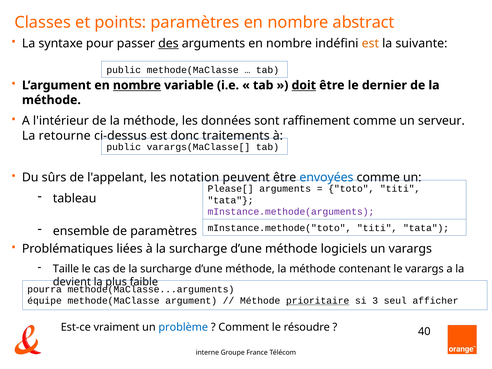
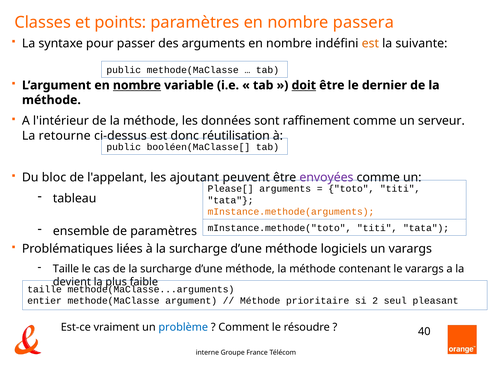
abstract: abstract -> passera (363, 22)
des underline: present -> none (168, 43)
traitements: traitements -> réutilisation (236, 136)
varargs(MaClasse[: varargs(MaClasse[ -> booléen(MaClasse[ (198, 147)
sûrs: sûrs -> bloc (54, 178)
notation: notation -> ajoutant (194, 178)
envoyées colour: blue -> purple (326, 178)
mInstance.methode(arguments colour: purple -> orange (291, 212)
pourra: pourra -> taille (45, 289)
équipe: équipe -> entier (45, 301)
prioritaire underline: present -> none (318, 301)
3: 3 -> 2 (375, 301)
afficher: afficher -> pleasant (436, 301)
